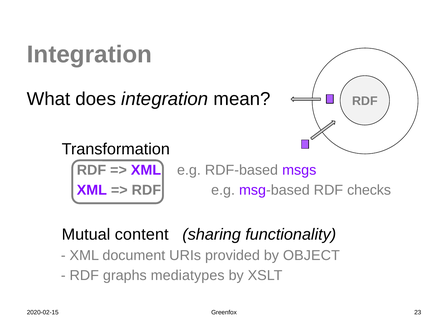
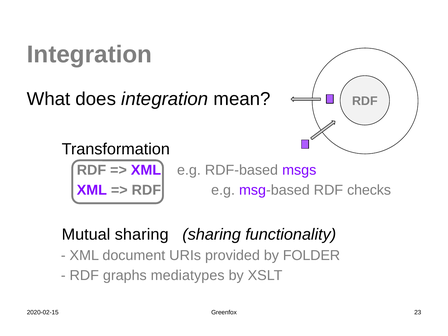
Mutual content: content -> sharing (142, 234)
OBJECT: OBJECT -> FOLDER (312, 255)
